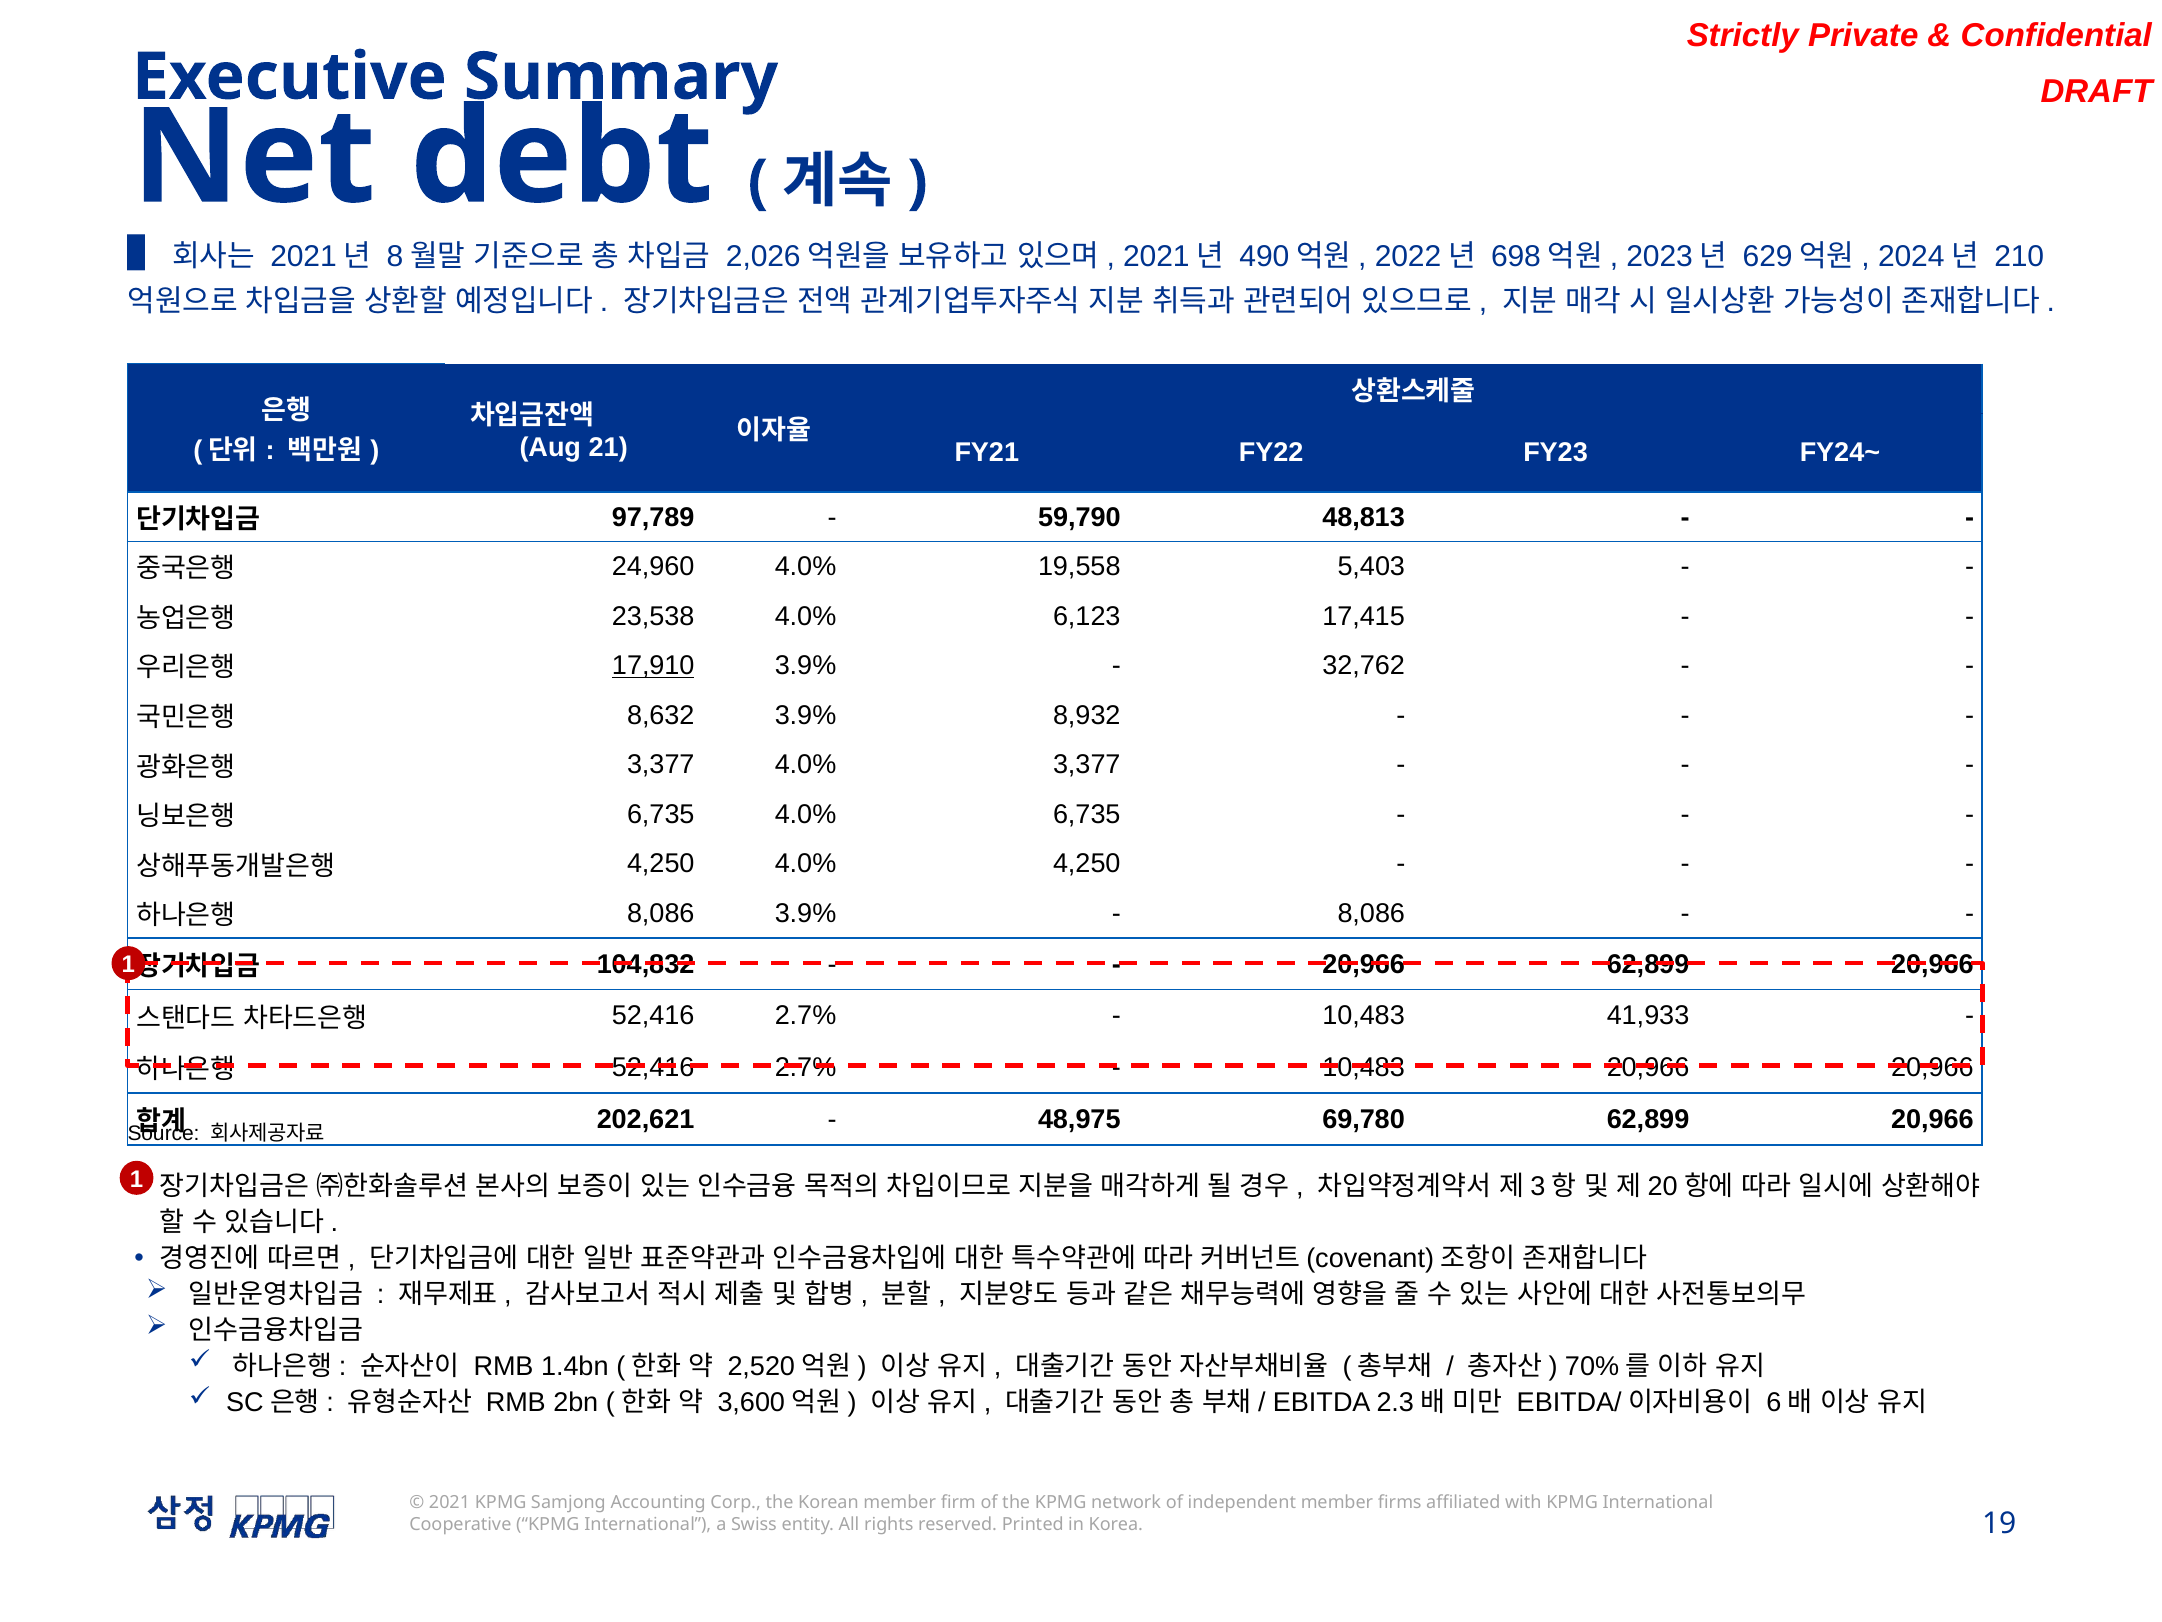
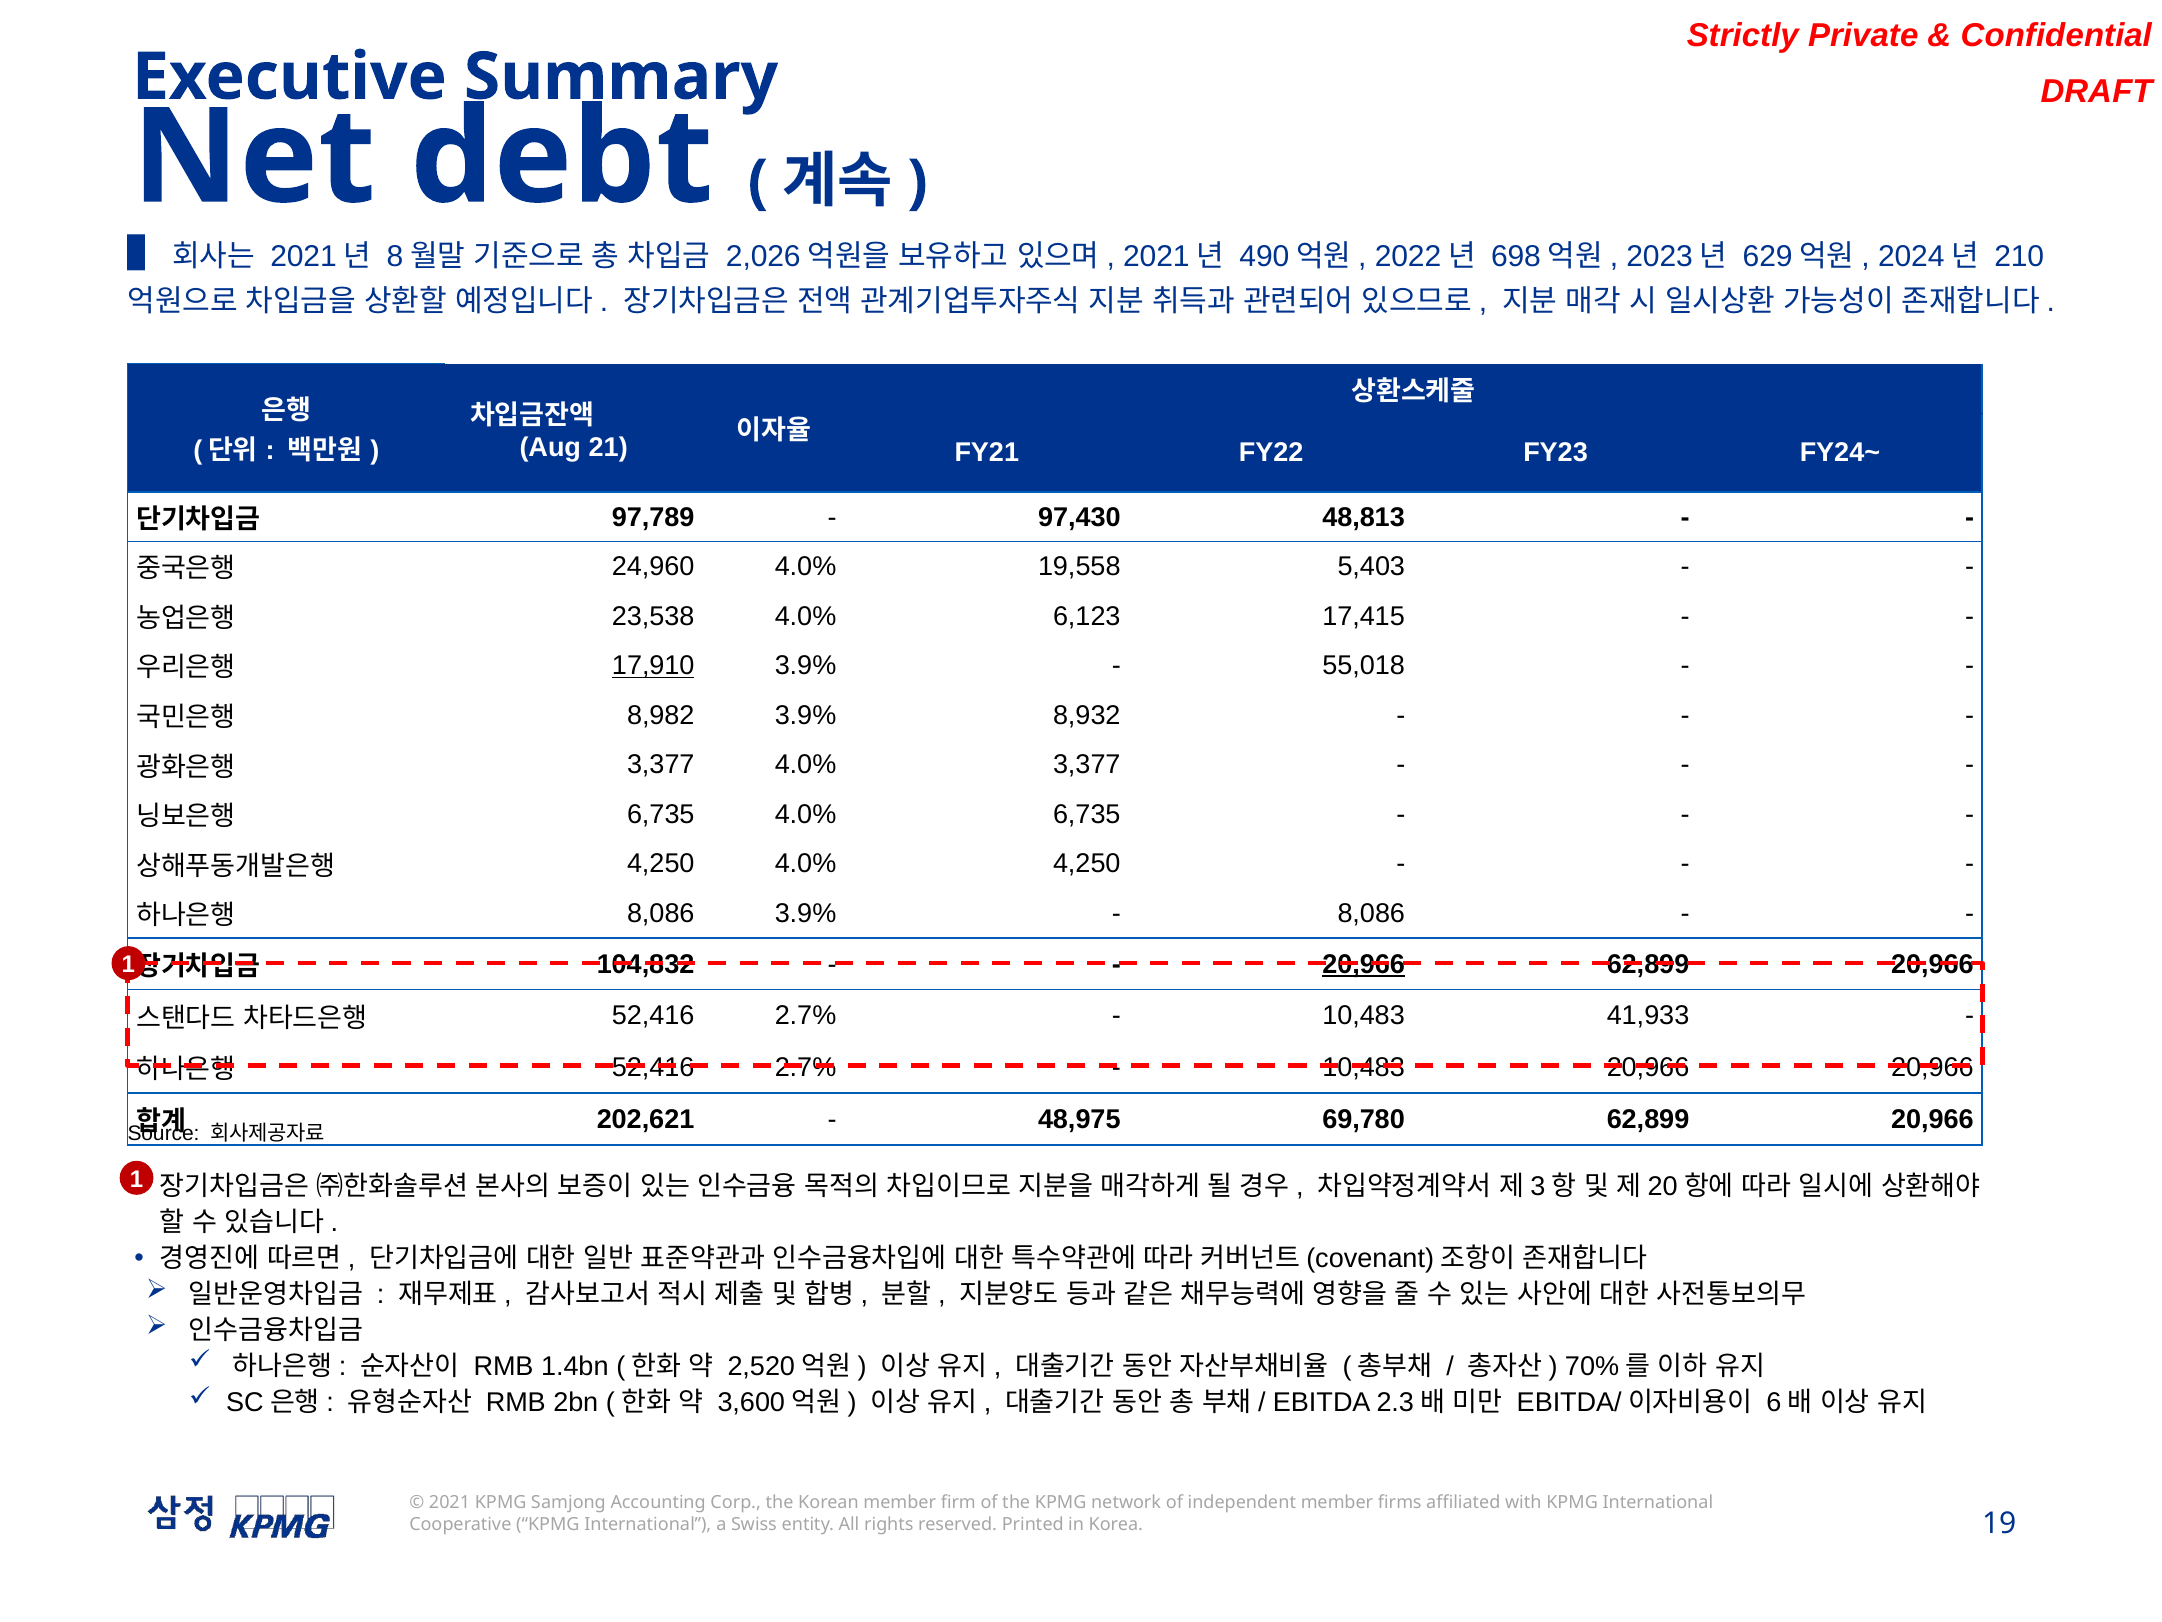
59,790: 59,790 -> 97,430 (1079, 517)
32,762: 32,762 -> 55,018 (1364, 666)
8,632: 8,632 -> 8,982 (661, 715)
20,966 underline: none -> present (1364, 964)
